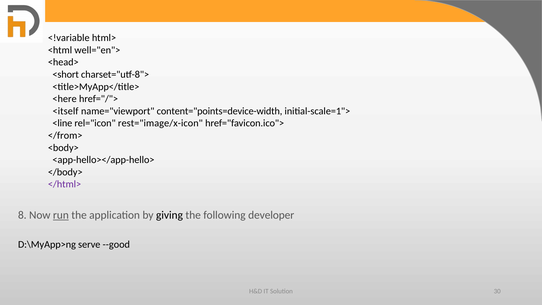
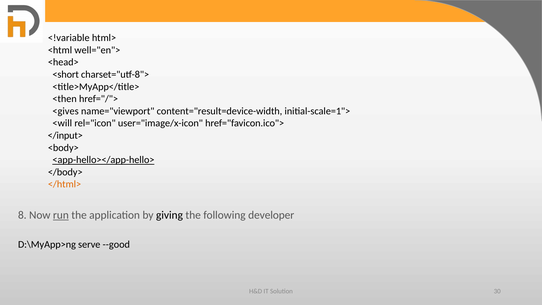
<here: <here -> <then (65, 99)
<itself: <itself -> <gives (66, 111)
content="points=device-width: content="points=device-width -> content="result=device-width (219, 111)
<line: <line -> <will (62, 123)
rest="image/x-icon: rest="image/x-icon -> user="image/x-icon (160, 123)
</from>: </from> -> </input> (65, 135)
<app-hello></app-hello> underline: none -> present (103, 160)
</html> colour: purple -> orange (65, 184)
